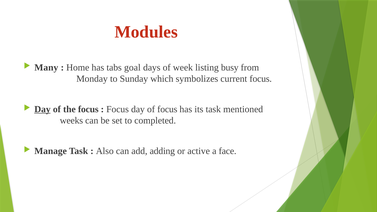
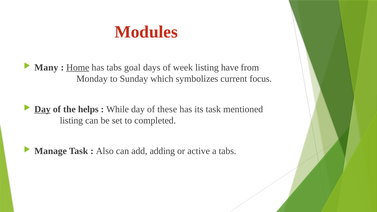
Home underline: none -> present (78, 67)
busy: busy -> have (230, 67)
the focus: focus -> helps (88, 109)
Focus: Focus -> While (118, 109)
of focus: focus -> these (167, 109)
weeks: weeks -> listing (71, 121)
a face: face -> tabs (228, 151)
